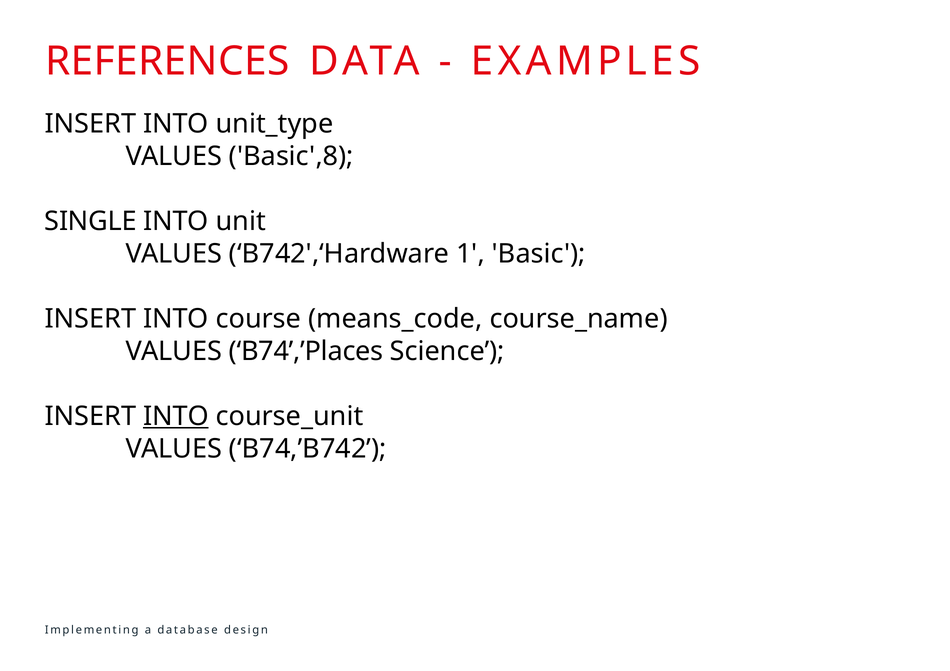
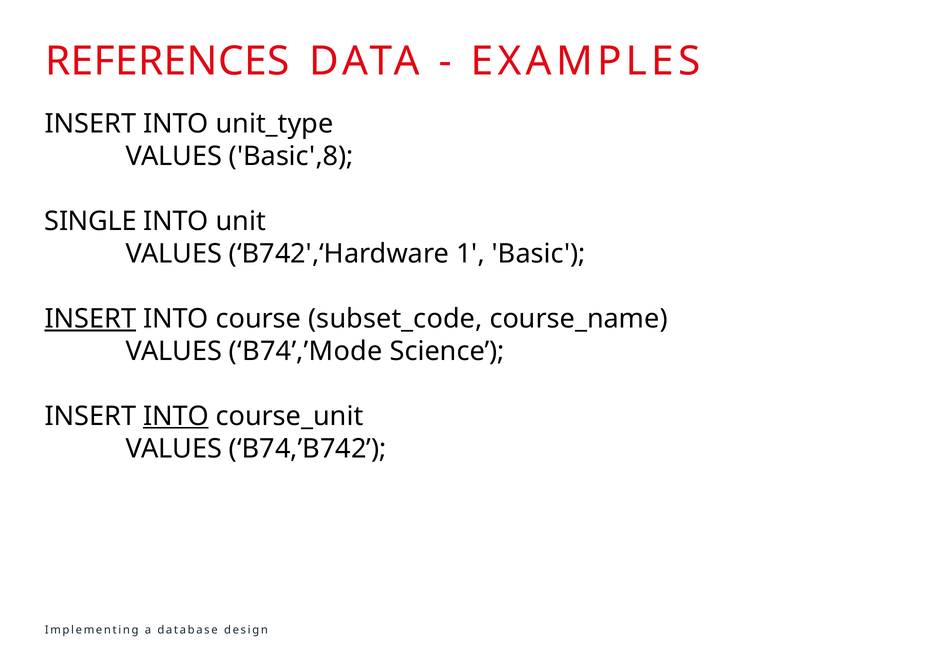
INSERT underline: none -> present (90, 319)
means_code: means_code -> subset_code (395, 319)
B74’,’Places: B74’,’Places -> B74’,’Mode (306, 352)
